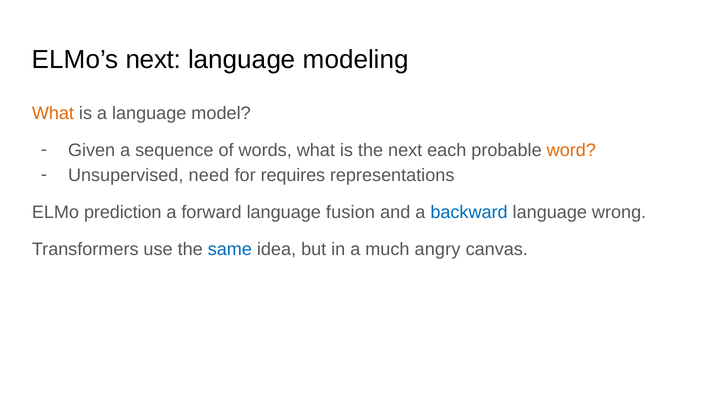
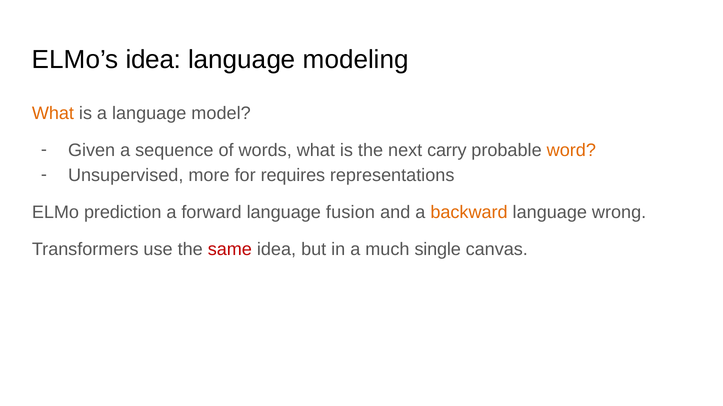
ELMo’s next: next -> idea (153, 60)
each: each -> carry (447, 151)
need: need -> more (209, 176)
backward colour: blue -> orange (469, 213)
same colour: blue -> red (230, 250)
angry: angry -> single (438, 250)
